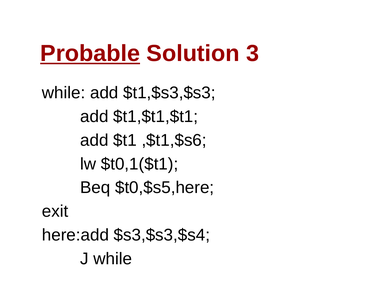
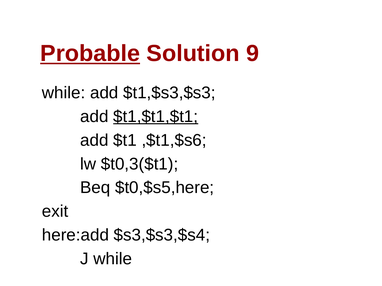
3: 3 -> 9 (253, 54)
$t1,$t1,$t1 underline: none -> present (156, 117)
$t0,1($t1: $t0,1($t1 -> $t0,3($t1 (140, 164)
